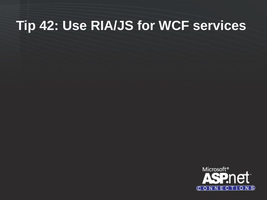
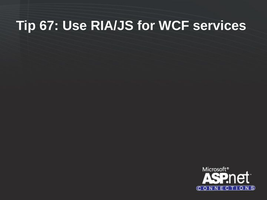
42: 42 -> 67 (49, 26)
